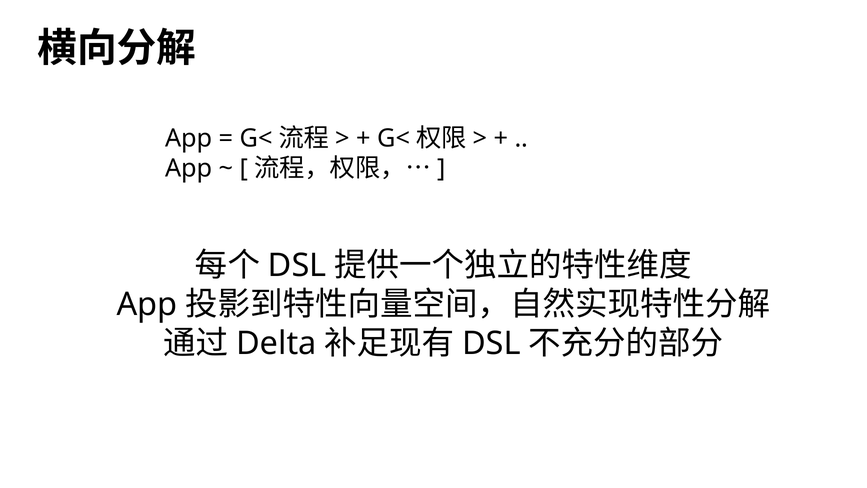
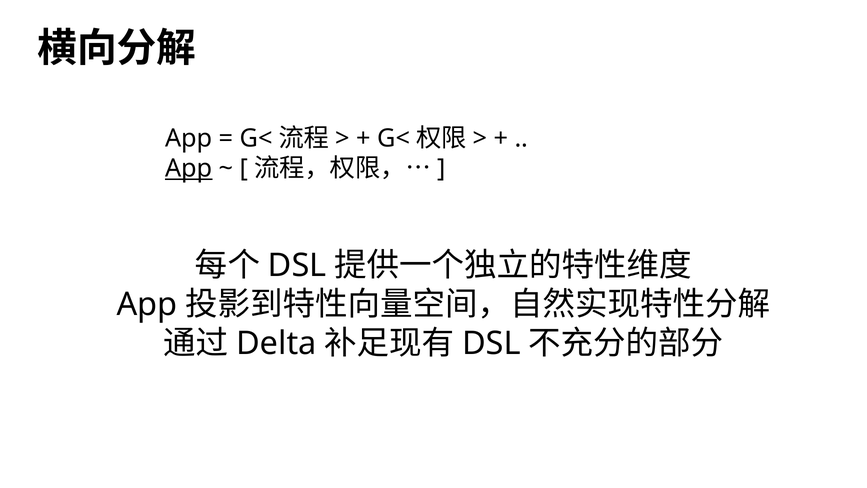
App underline: none -> present (189, 168)
